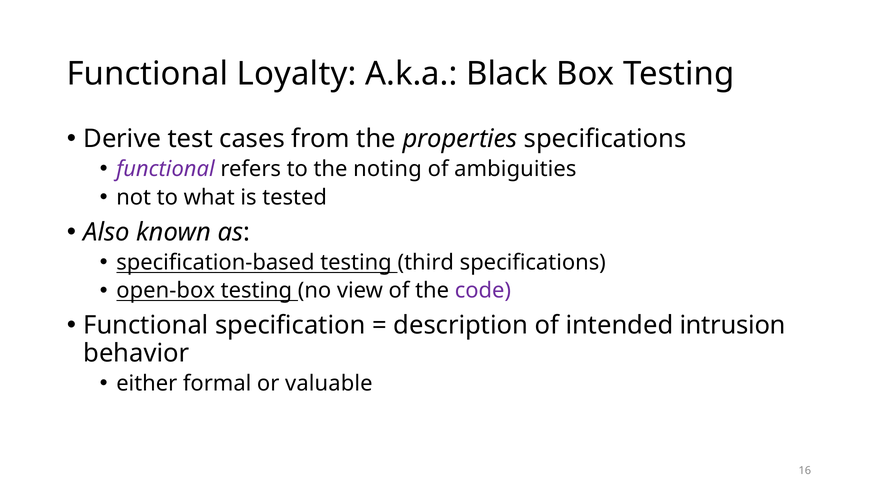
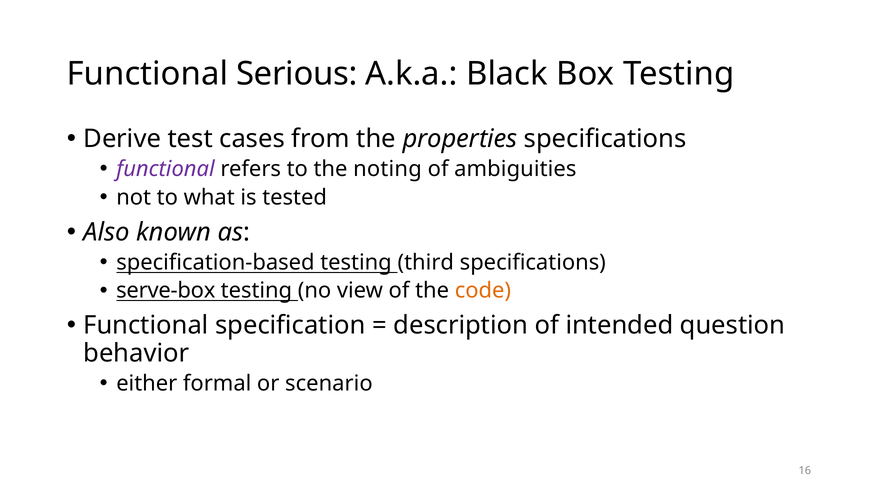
Loyalty: Loyalty -> Serious (297, 74)
open-box: open-box -> serve-box (166, 291)
code colour: purple -> orange (483, 291)
intrusion: intrusion -> question (733, 325)
valuable: valuable -> scenario (329, 383)
